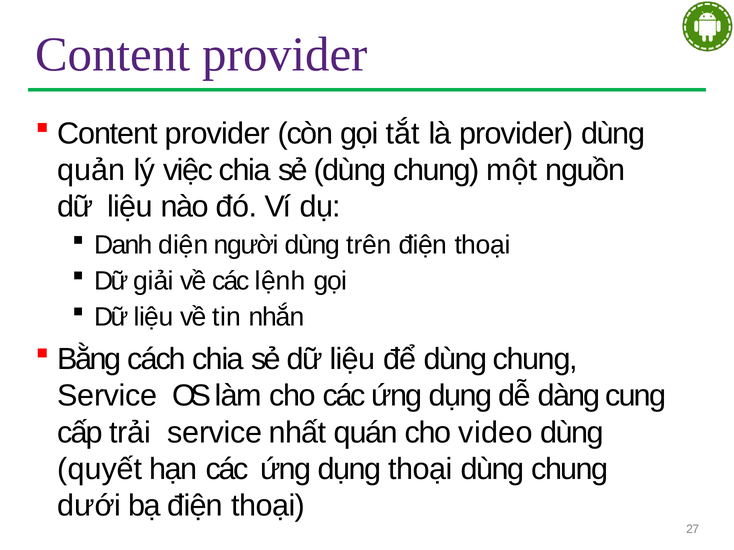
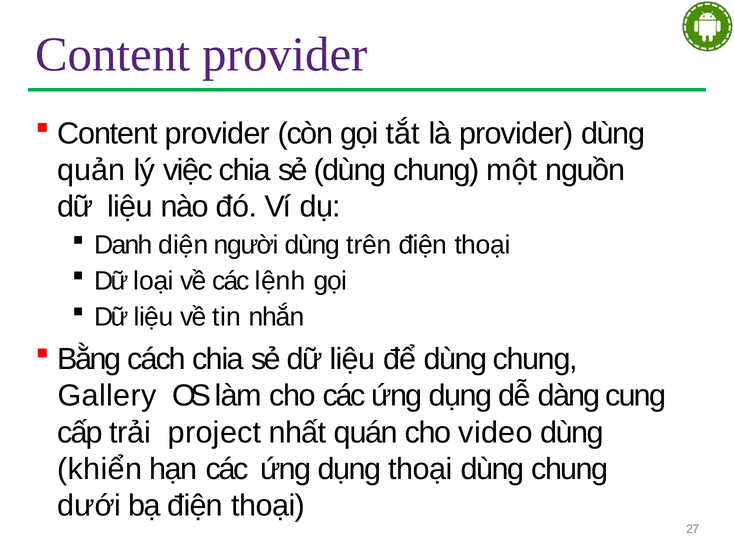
giải: giải -> loại (154, 281)
Service: Service -> Gallery (107, 396)
trải service: service -> project (215, 433)
quyết: quyết -> khiển (100, 470)
